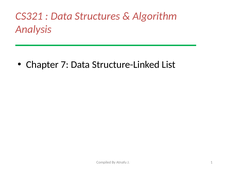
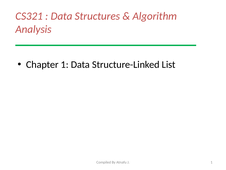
Chapter 7: 7 -> 1 (65, 64)
